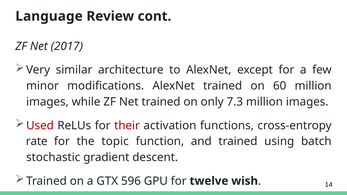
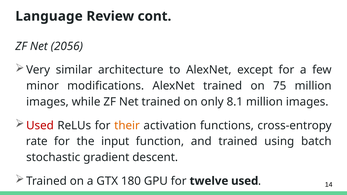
2017: 2017 -> 2056 (67, 46)
60: 60 -> 75 (280, 86)
7.3: 7.3 -> 8.1 (235, 102)
their colour: red -> orange (127, 126)
topic: topic -> input (115, 142)
596: 596 -> 180 (131, 181)
twelve wish: wish -> used (245, 181)
